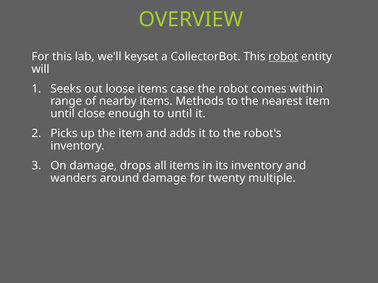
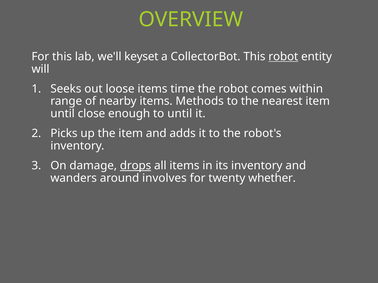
case: case -> time (183, 89)
drops underline: none -> present (136, 166)
around damage: damage -> involves (164, 178)
multiple: multiple -> whether (272, 178)
